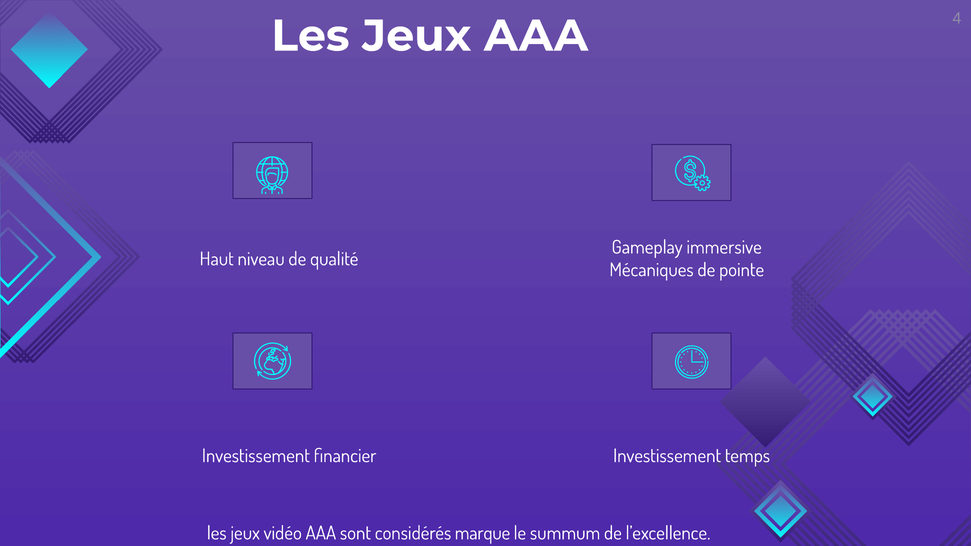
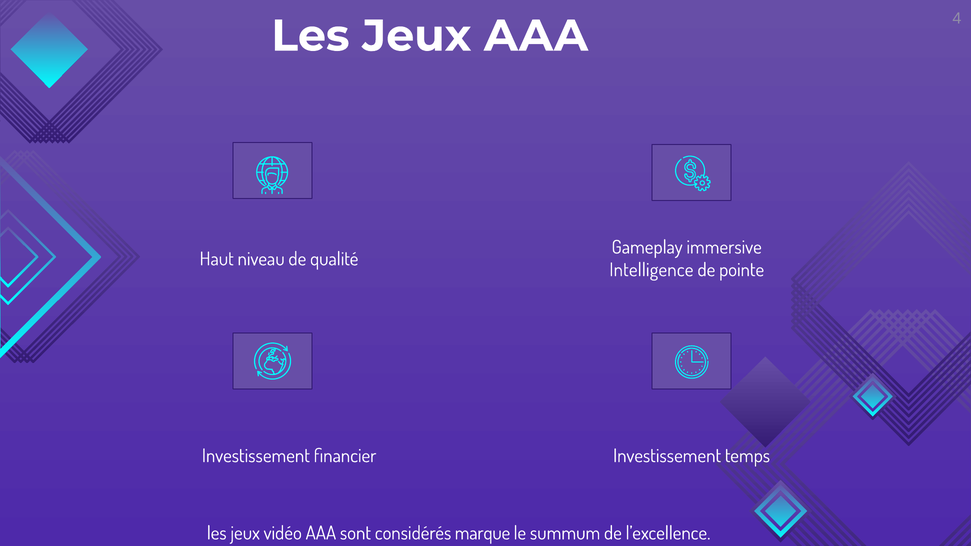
Mécaniques: Mécaniques -> Intelligence (651, 270)
